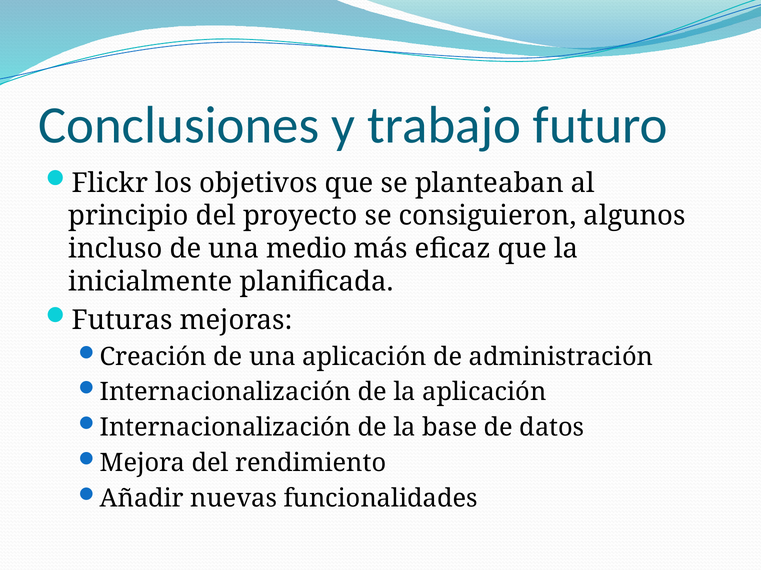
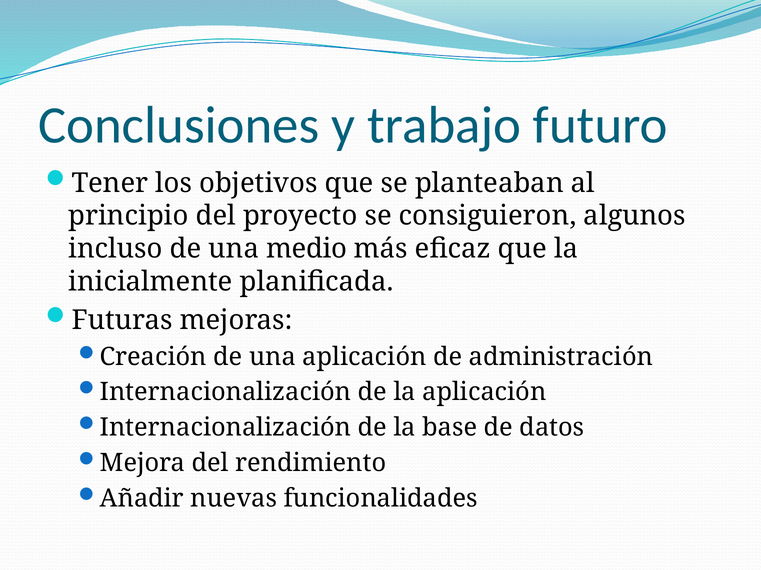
Flickr: Flickr -> Tener (110, 183)
